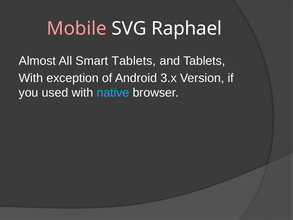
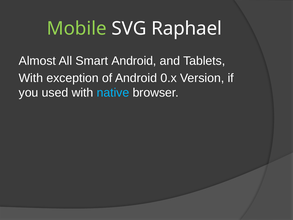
Mobile colour: pink -> light green (77, 28)
Smart Tablets: Tablets -> Android (134, 61)
3.x: 3.x -> 0.x (169, 78)
